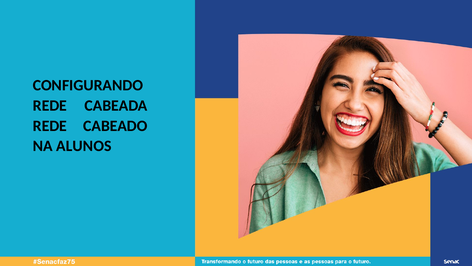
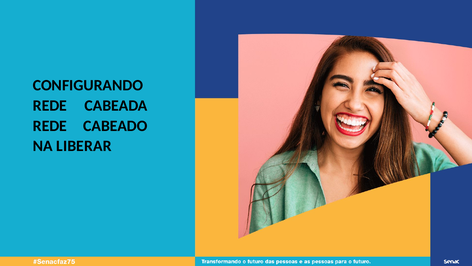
ALUNOS: ALUNOS -> LIBERAR (84, 146)
